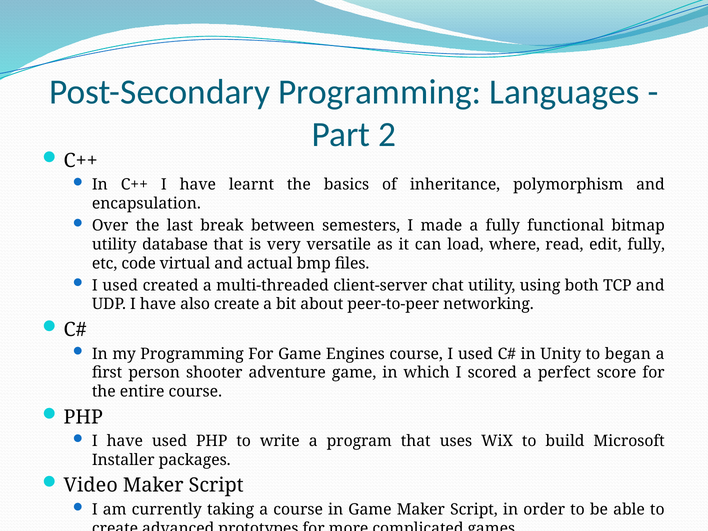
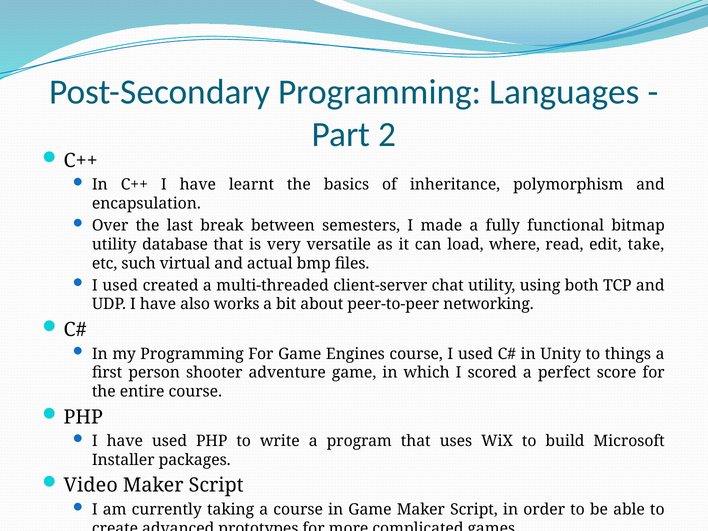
edit fully: fully -> take (646, 245)
code: code -> such (139, 263)
also create: create -> works (237, 304)
began: began -> things (628, 354)
